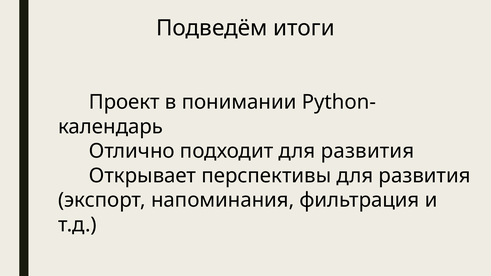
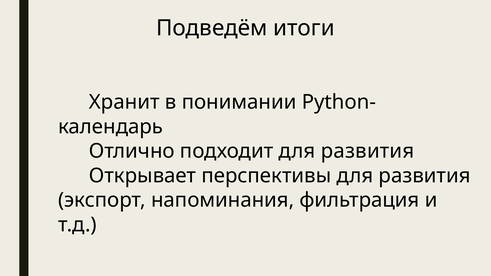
Проект: Проект -> Хранит (124, 102)
